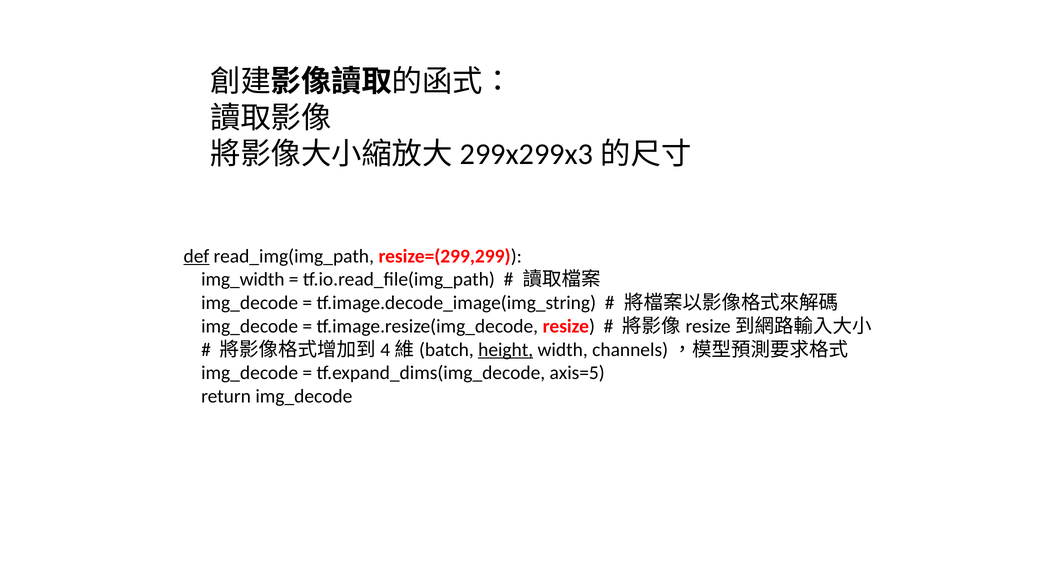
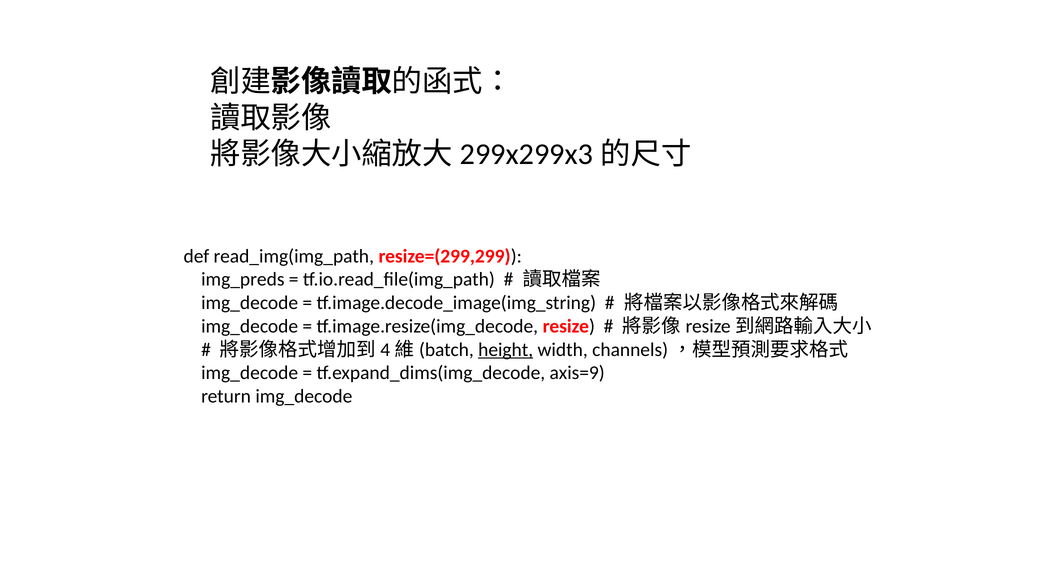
def underline: present -> none (196, 256)
img_width: img_width -> img_preds (243, 280)
axis=5: axis=5 -> axis=9 (577, 373)
